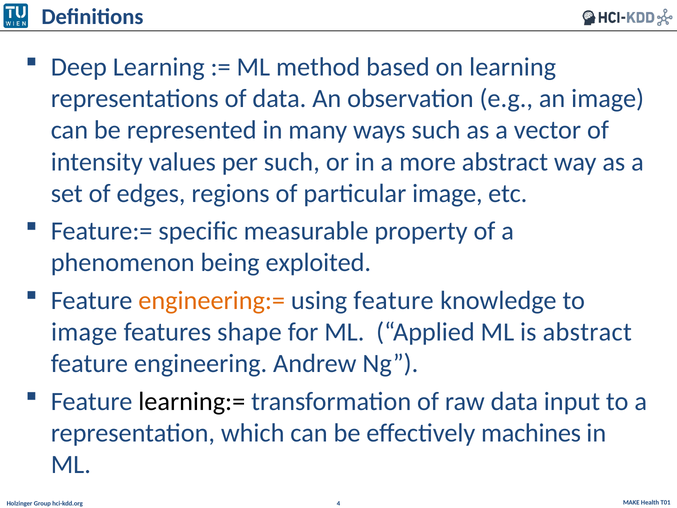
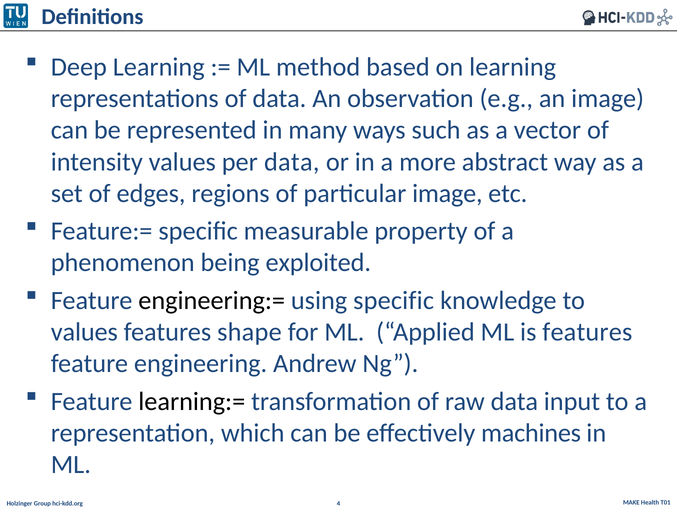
per such: such -> data (292, 162)
engineering:= colour: orange -> black (212, 300)
using feature: feature -> specific (394, 300)
image: image -> values (84, 332)
is abstract: abstract -> features (587, 332)
